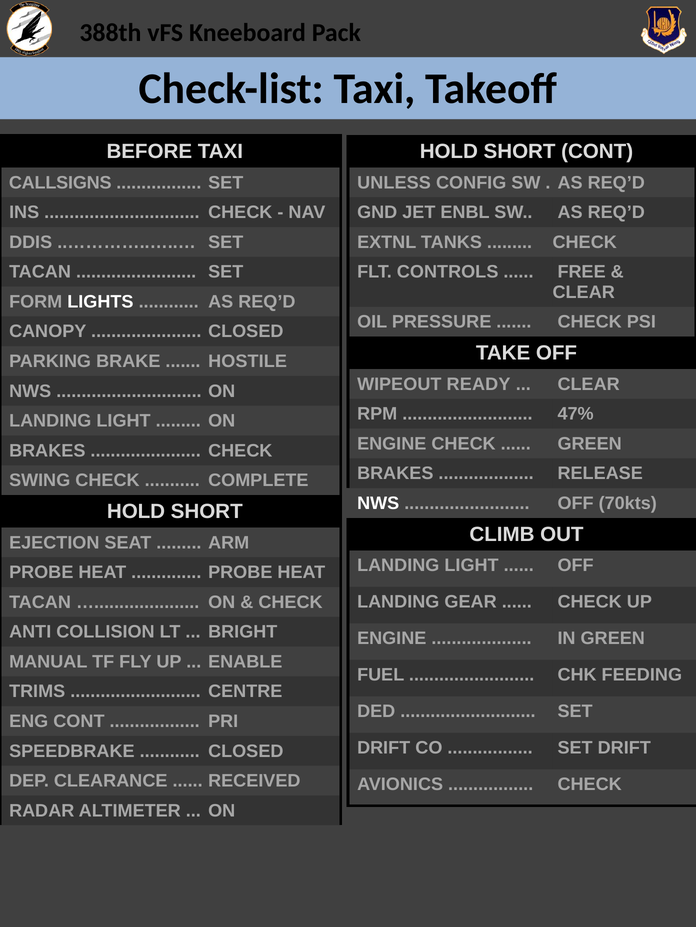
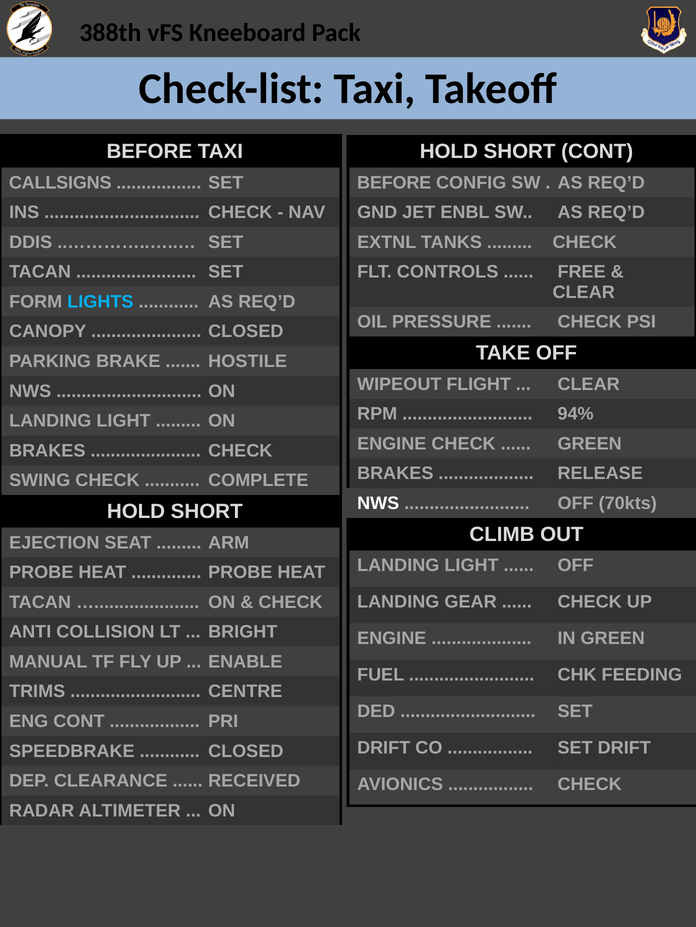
UNLESS: UNLESS -> BEFORE (394, 183)
LIGHTS colour: white -> light blue (100, 302)
READY: READY -> FLIGHT (479, 385)
47%: 47% -> 94% (576, 414)
